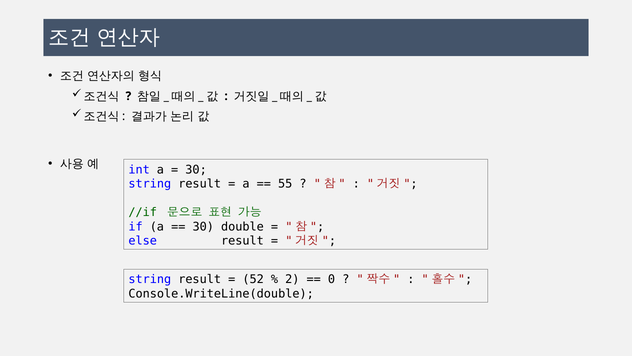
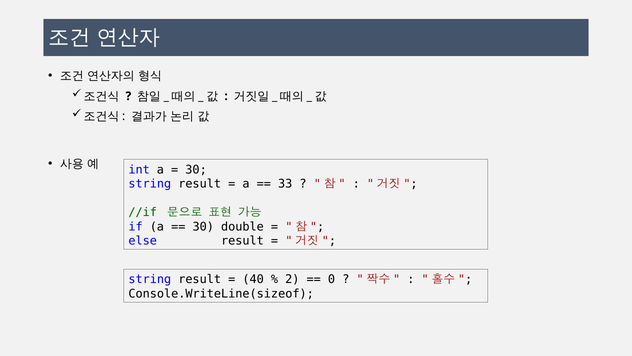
55: 55 -> 33 (285, 184)
52: 52 -> 40 (253, 279)
Console.WriteLine(double: Console.WriteLine(double -> Console.WriteLine(sizeof (221, 293)
